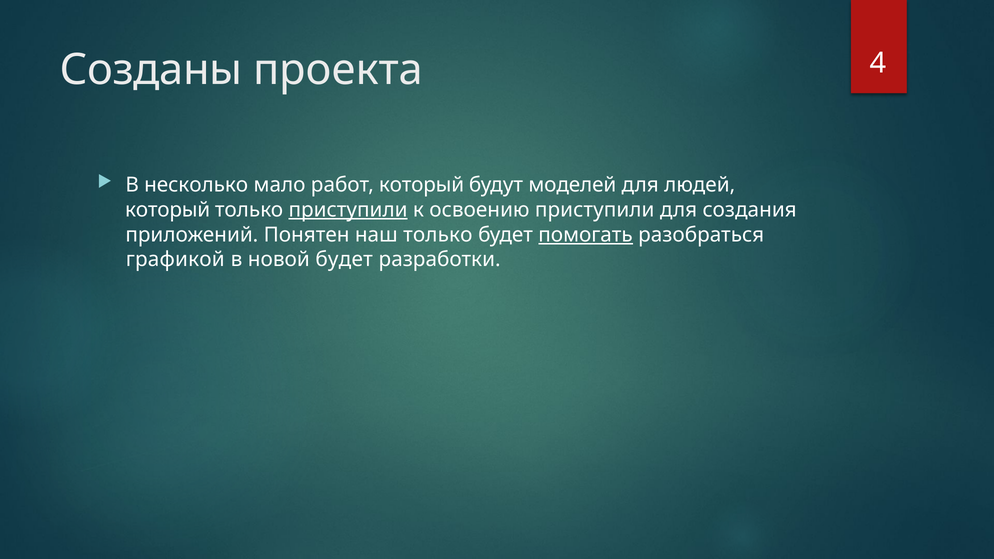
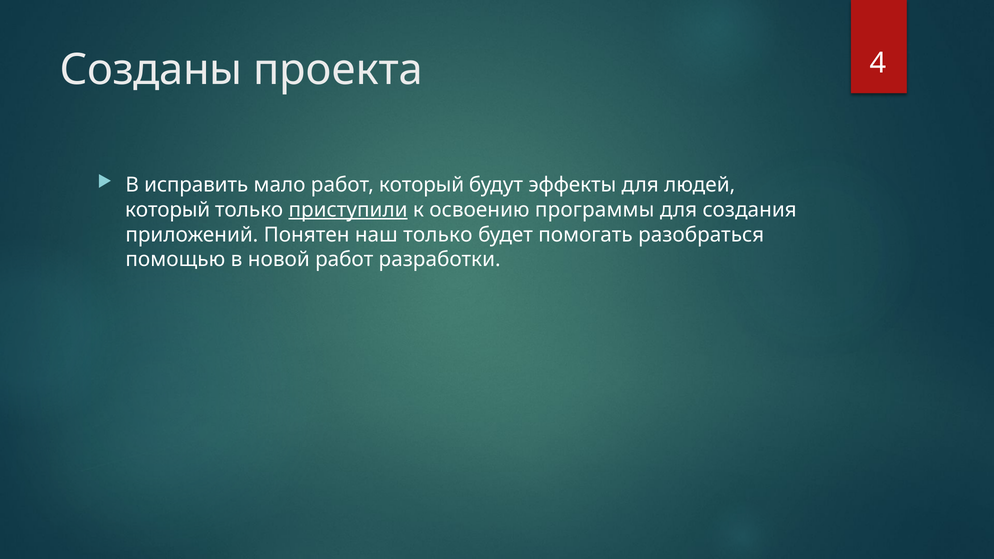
несколько: несколько -> исправить (196, 185)
моделей: моделей -> эффекты (572, 185)
освоению приступили: приступили -> программы (595, 210)
помогать underline: present -> none (586, 235)
графикой: графикой -> помощью (175, 260)
новой будет: будет -> работ (344, 260)
